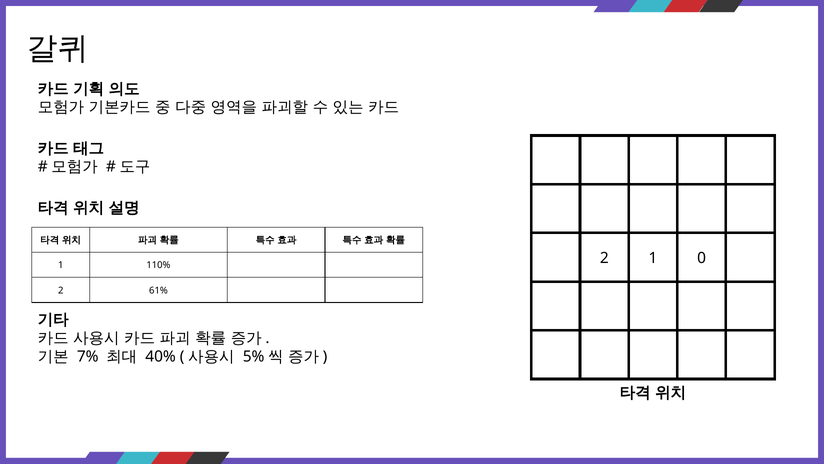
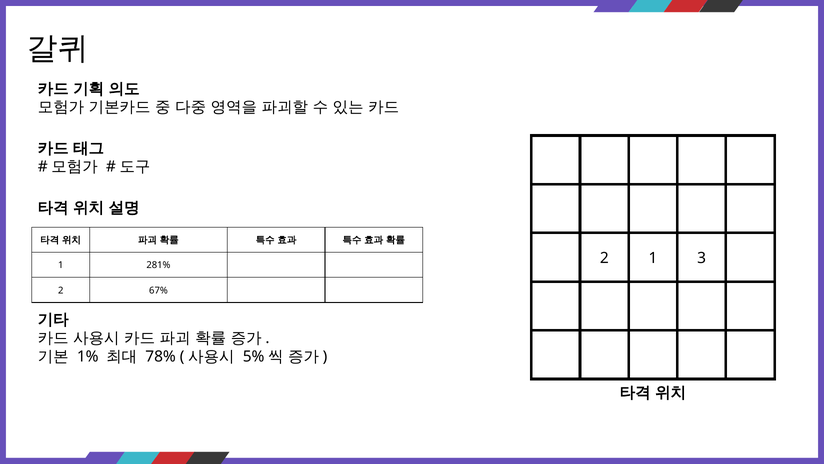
0: 0 -> 3 (702, 258)
110%: 110% -> 281% (158, 265)
61%: 61% -> 67% (158, 290)
7%: 7% -> 1% (88, 356)
40%: 40% -> 78% (161, 356)
